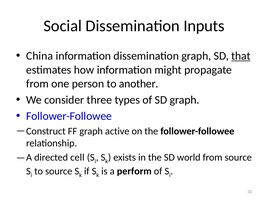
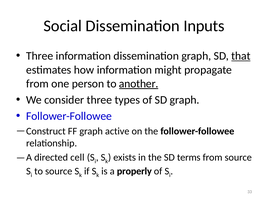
China: China -> Three (40, 56)
another underline: none -> present (139, 84)
world: world -> terms (189, 157)
perform: perform -> properly (134, 171)
